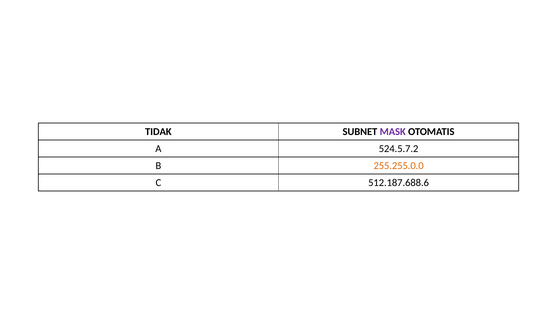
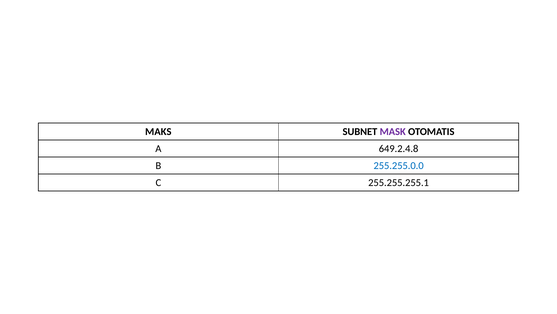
TIDAK: TIDAK -> MAKS (158, 131)
524.5.7.2: 524.5.7.2 -> 649.2.4.8 (399, 148)
255.255.0.0 colour: orange -> blue (399, 165)
512.187.688.6: 512.187.688.6 -> 255.255.255.1 (399, 182)
